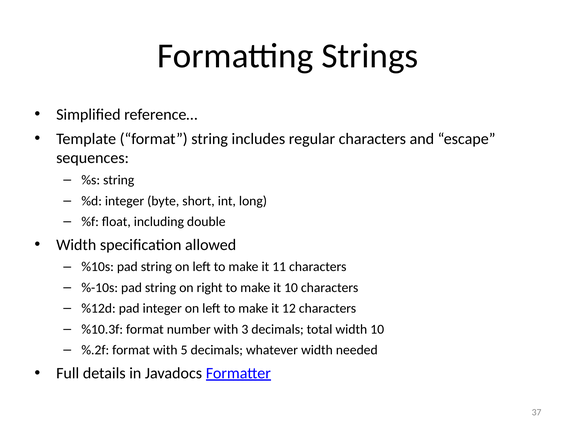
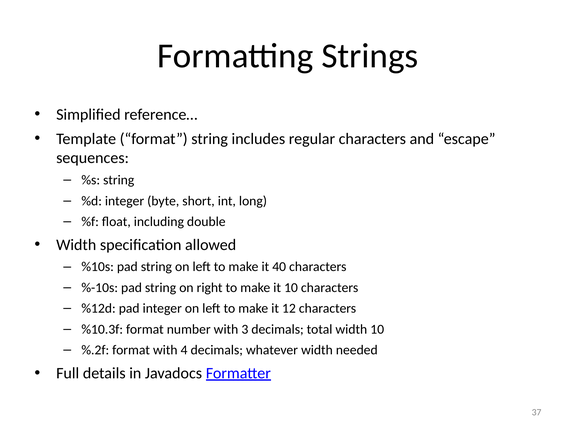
11: 11 -> 40 (279, 267)
5: 5 -> 4 (184, 350)
